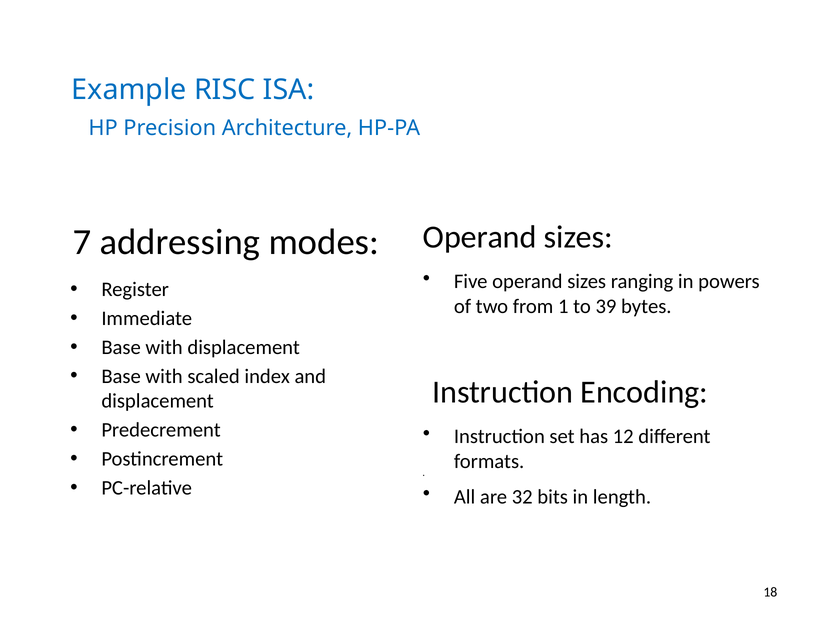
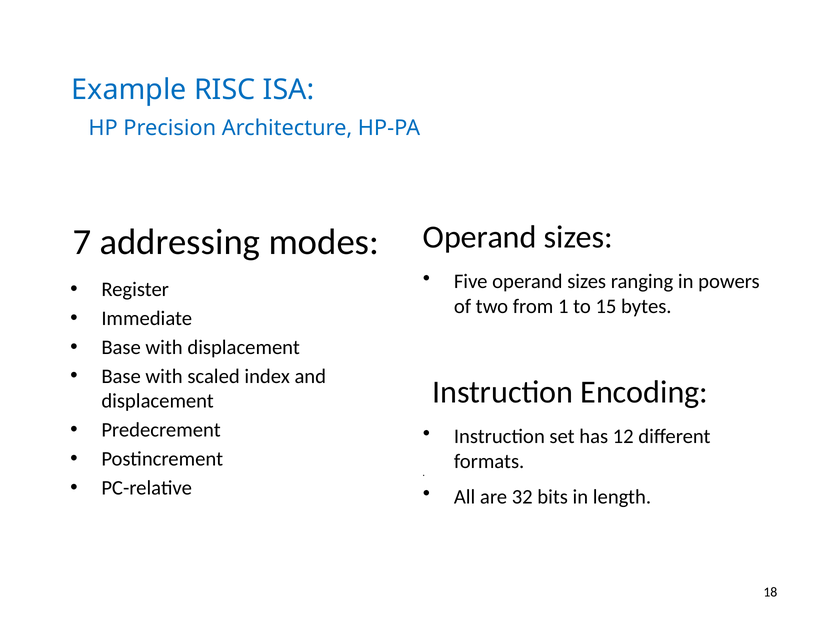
39: 39 -> 15 (606, 307)
